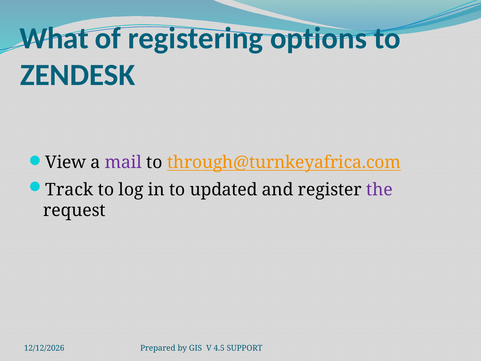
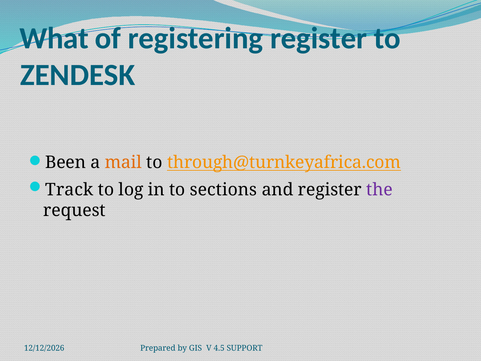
registering options: options -> register (319, 38)
View: View -> Been (66, 162)
mail colour: purple -> orange (123, 162)
updated: updated -> sections (224, 190)
